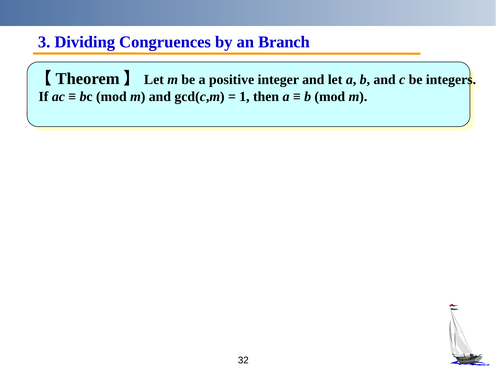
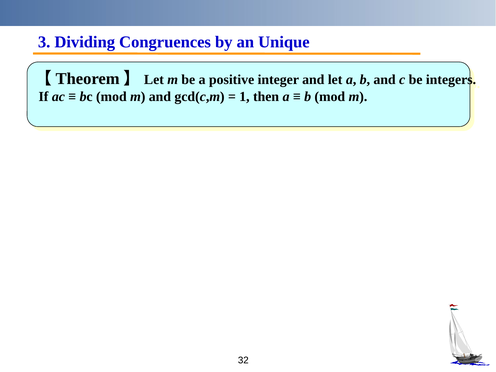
Branch: Branch -> Unique (284, 42)
